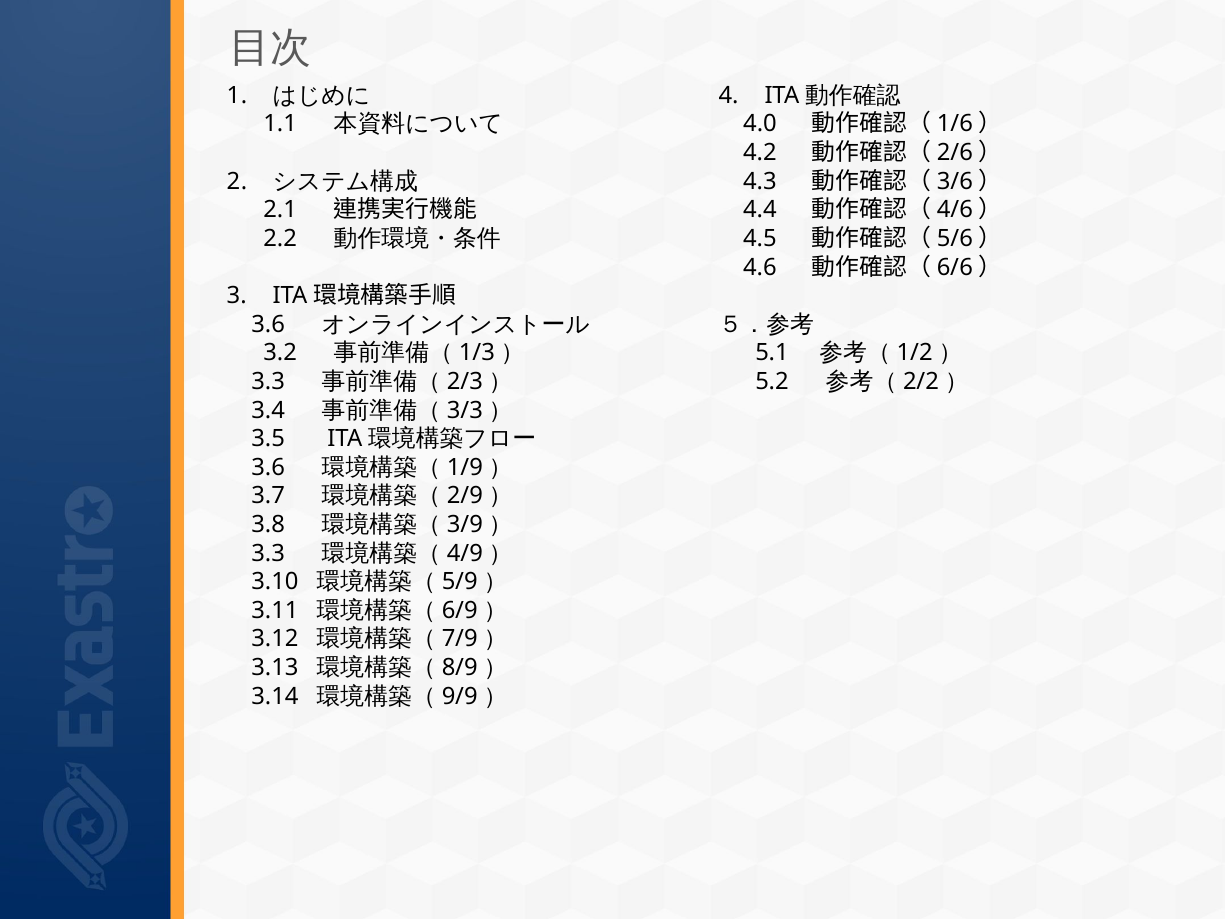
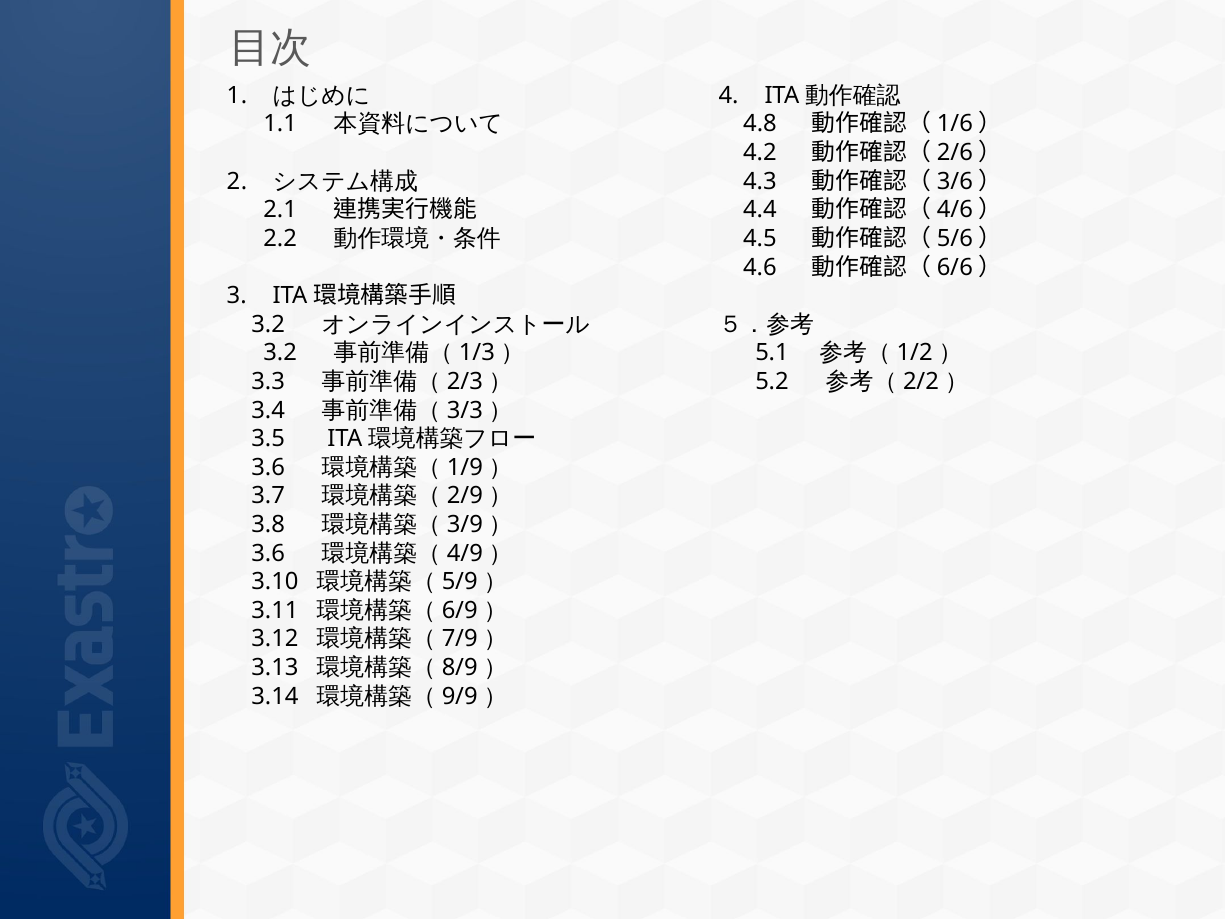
4.0: 4.0 -> 4.8 (760, 124)
3.6: 3.6 -> 3.2 (268, 324)
3.3: 3.3 -> 3.6 (268, 553)
